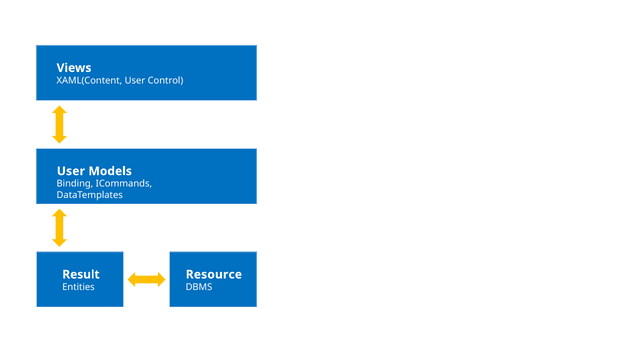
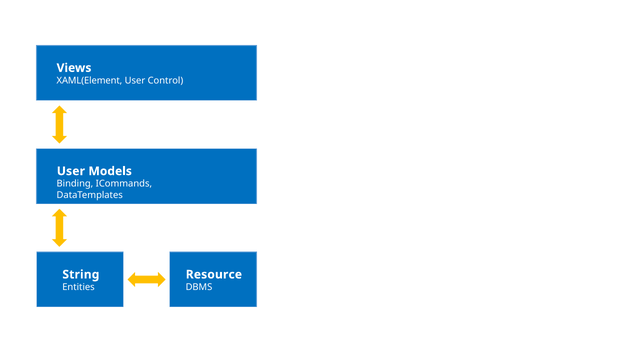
XAML(Content: XAML(Content -> XAML(Element (89, 81)
Result: Result -> String (81, 275)
